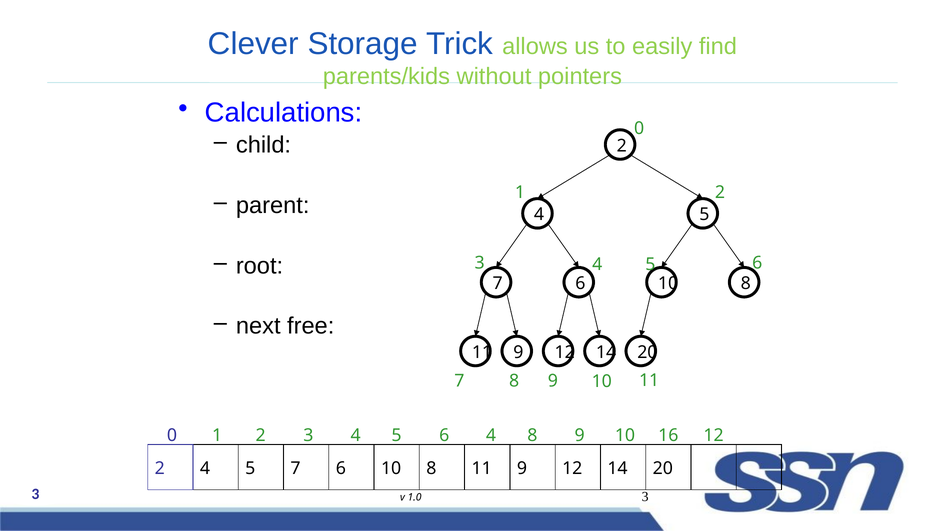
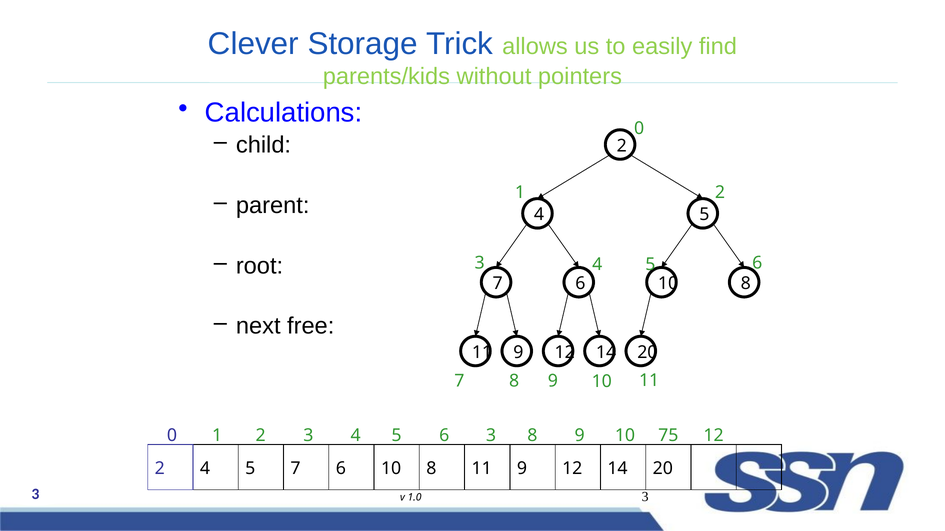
6 4: 4 -> 3 (491, 436)
16: 16 -> 75 (668, 436)
